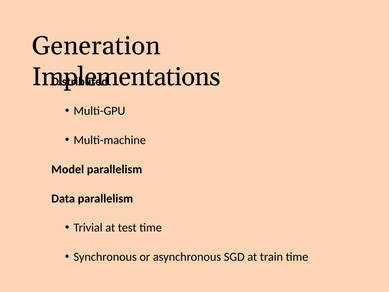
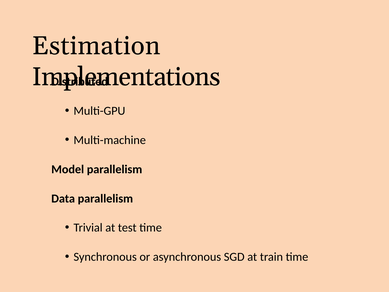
Generation: Generation -> Estimation (96, 46)
